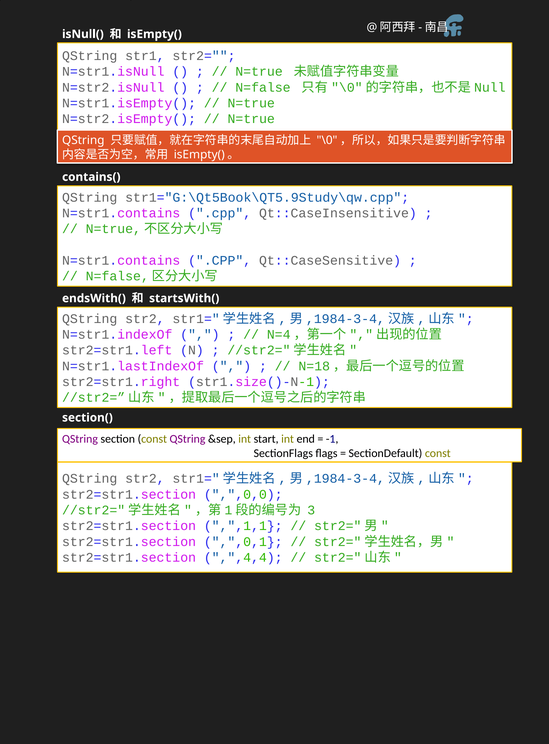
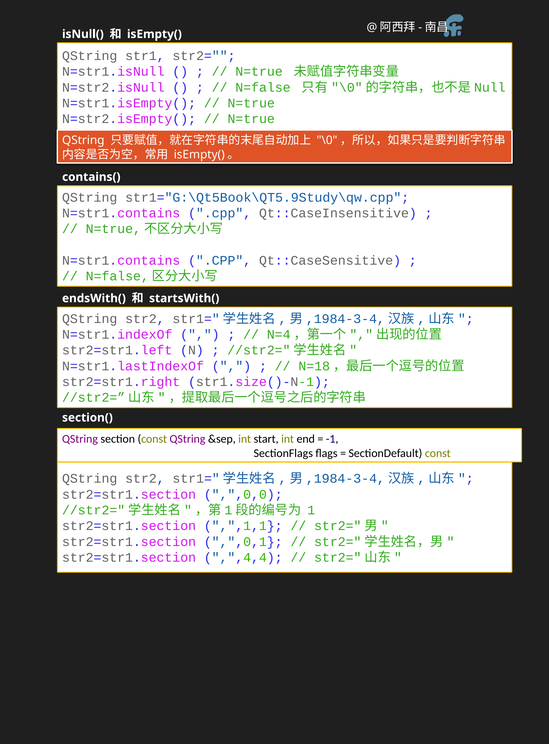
3: 3 -> 1 (311, 510)
